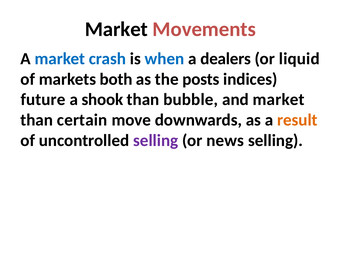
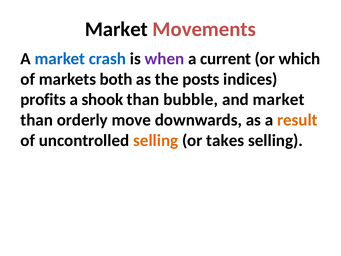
when colour: blue -> purple (164, 59)
dealers: dealers -> current (226, 59)
liquid: liquid -> which (299, 59)
future: future -> profits (43, 100)
certain: certain -> orderly (82, 120)
selling colour: purple -> orange (156, 140)
news: news -> takes (225, 140)
